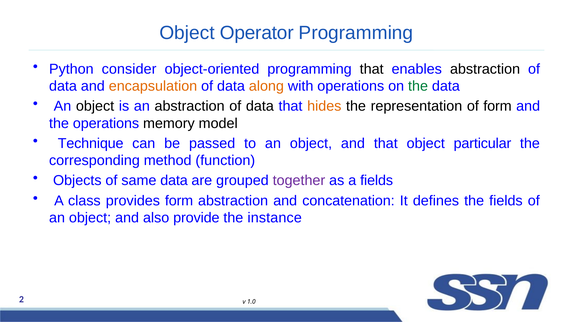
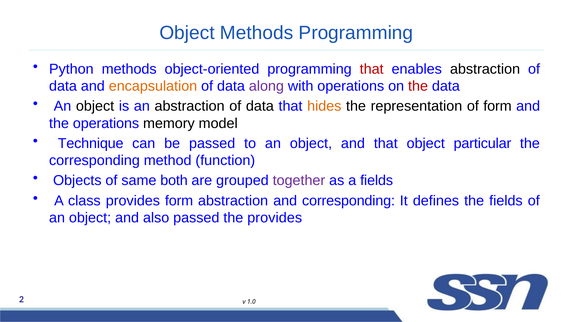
Object Operator: Operator -> Methods (257, 33)
Python consider: consider -> methods (129, 69)
that colour: black -> red (372, 69)
along colour: orange -> purple (266, 86)
the colour: green -> red (418, 86)
same data: data -> both (174, 181)
and concatenation: concatenation -> corresponding (349, 201)
also provide: provide -> passed (196, 218)
the instance: instance -> provides (275, 218)
